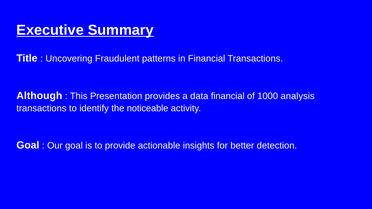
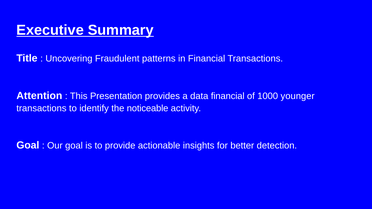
Although: Although -> Attention (39, 96)
analysis: analysis -> younger (298, 96)
